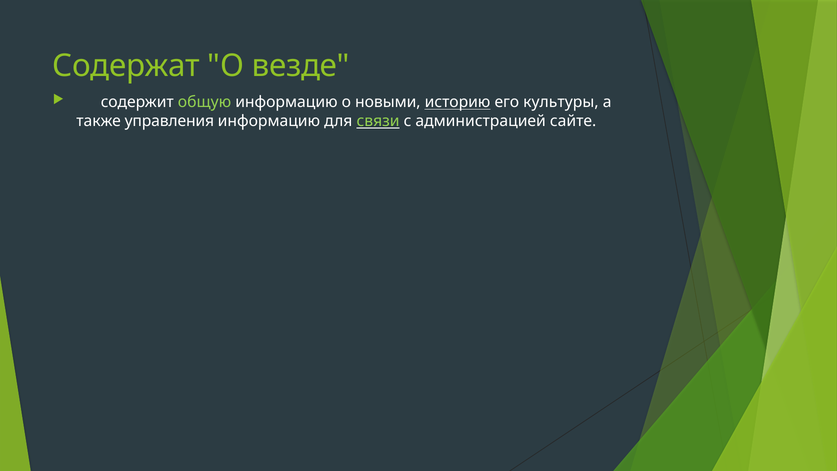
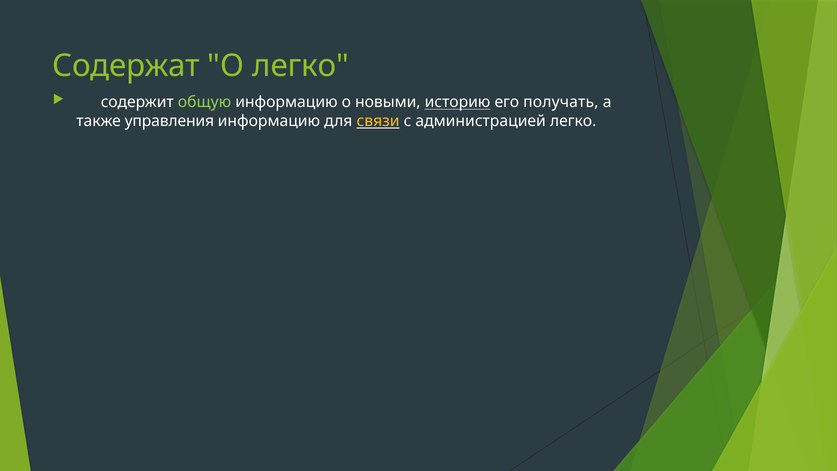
О везде: везде -> легко (301, 66)
культуры: культуры -> получать (561, 102)
связи colour: light green -> yellow (378, 121)
администрацией сайте: сайте -> легко (573, 121)
